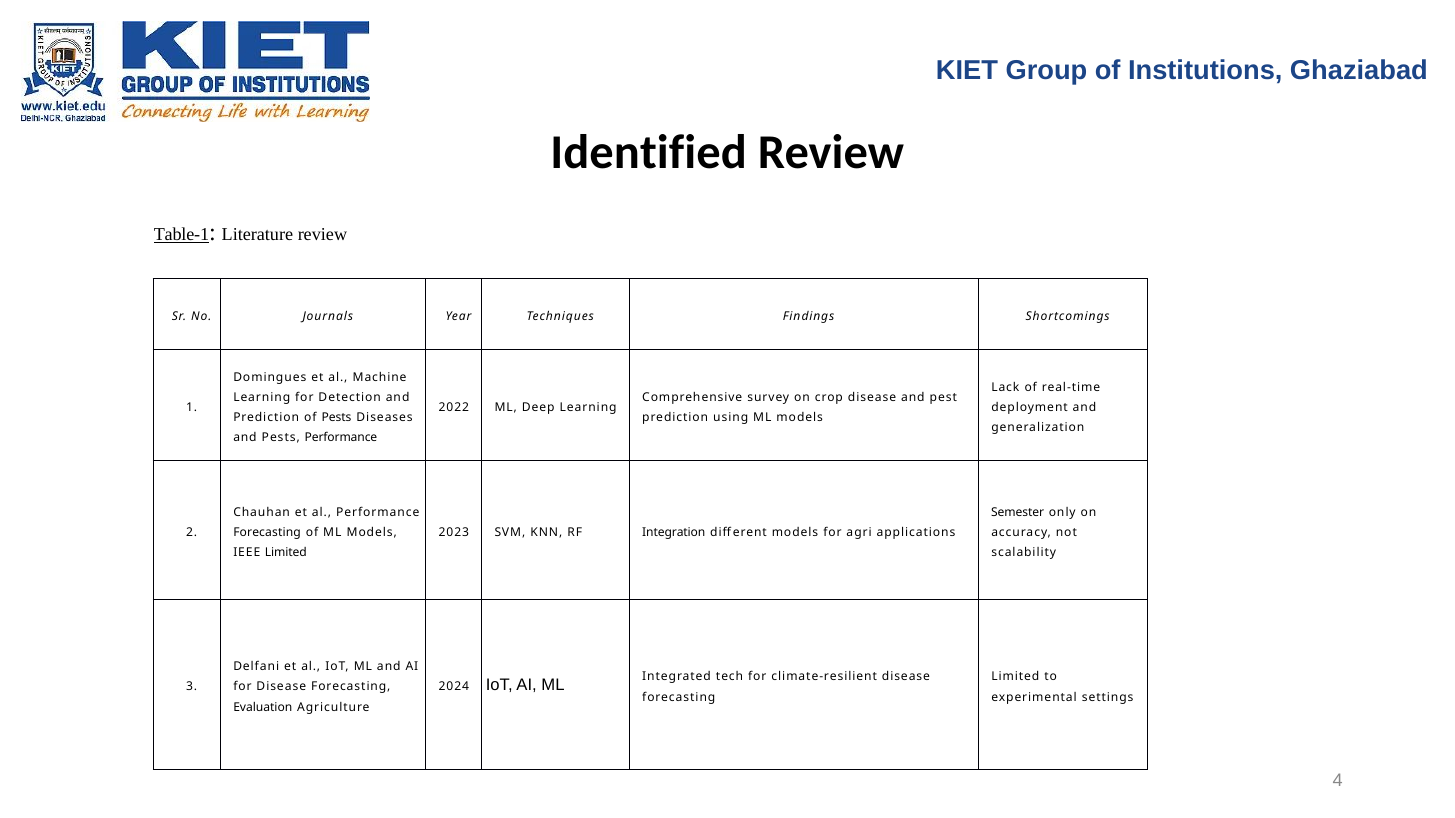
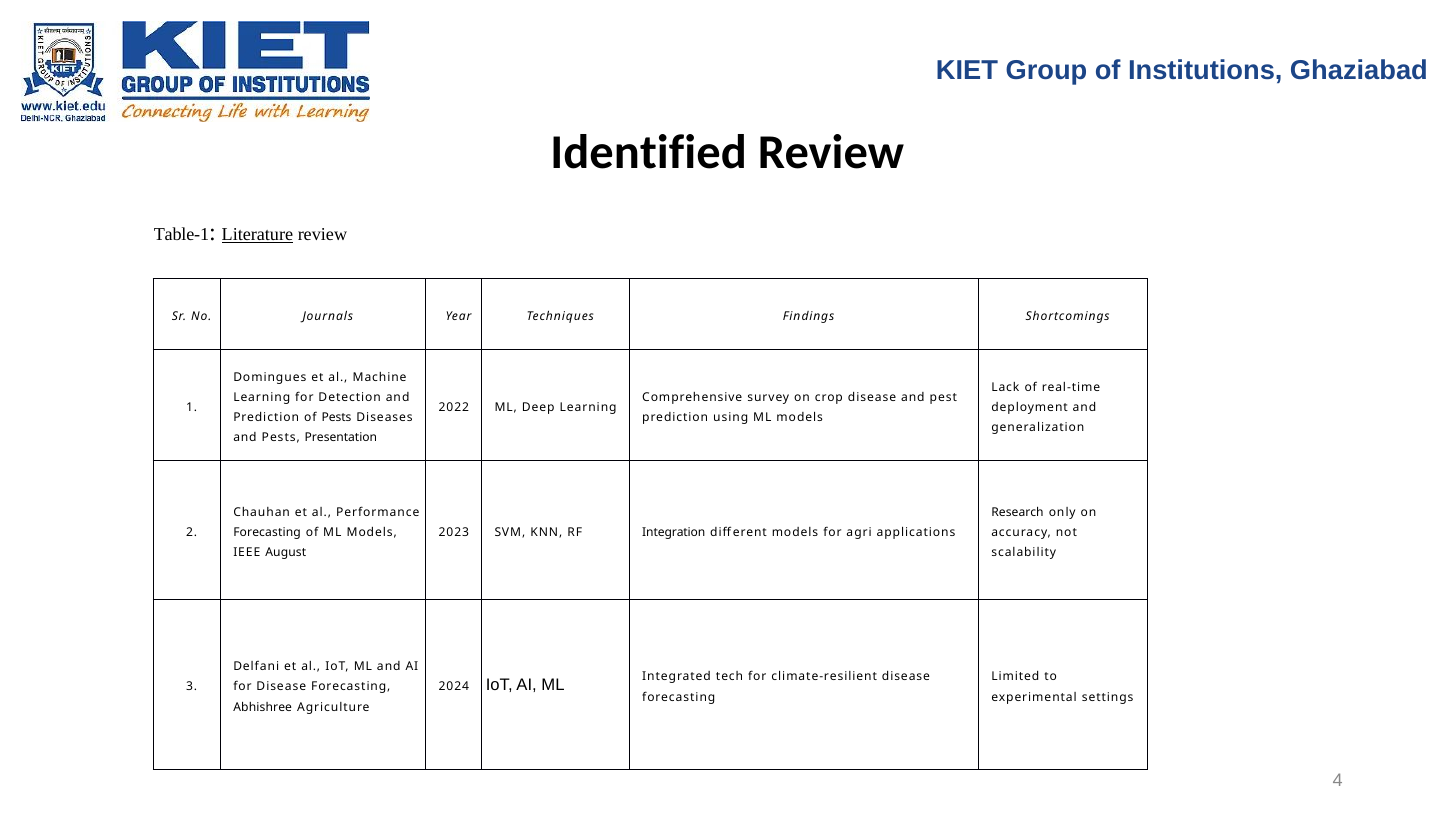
Table-1 underline: present -> none (181, 235)
Literature underline: none -> present (257, 235)
Pests Performance: Performance -> Presentation (341, 438)
Semester: Semester -> Research (1018, 513)
IEEE Limited: Limited -> August (286, 553)
Evaluation: Evaluation -> Abhishree (263, 707)
